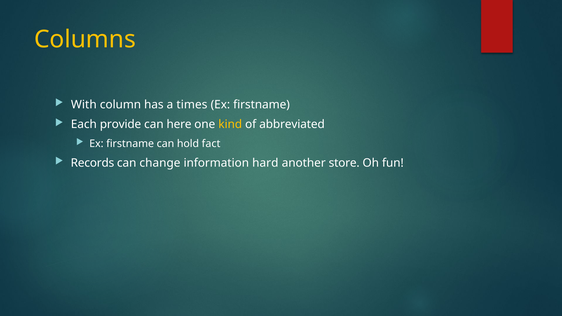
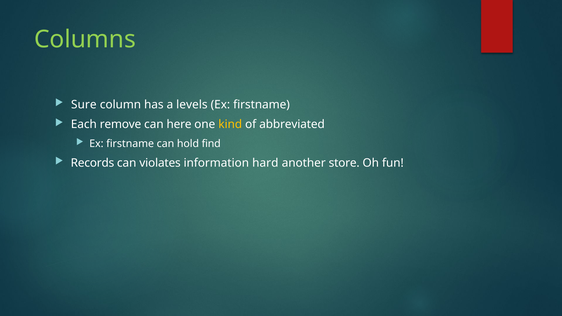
Columns colour: yellow -> light green (85, 39)
With: With -> Sure (84, 105)
times: times -> levels (192, 105)
provide: provide -> remove (121, 125)
fact: fact -> find (211, 144)
change: change -> violates (160, 163)
